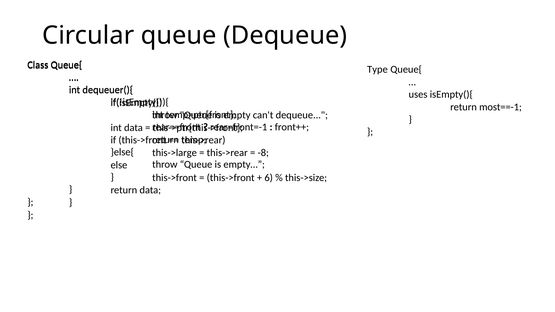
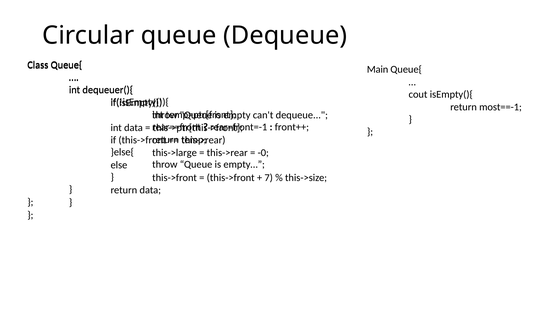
Type: Type -> Main (378, 70)
uses: uses -> cout (418, 94)
-8: -8 -> -0 (263, 153)
6: 6 -> 7 (269, 178)
